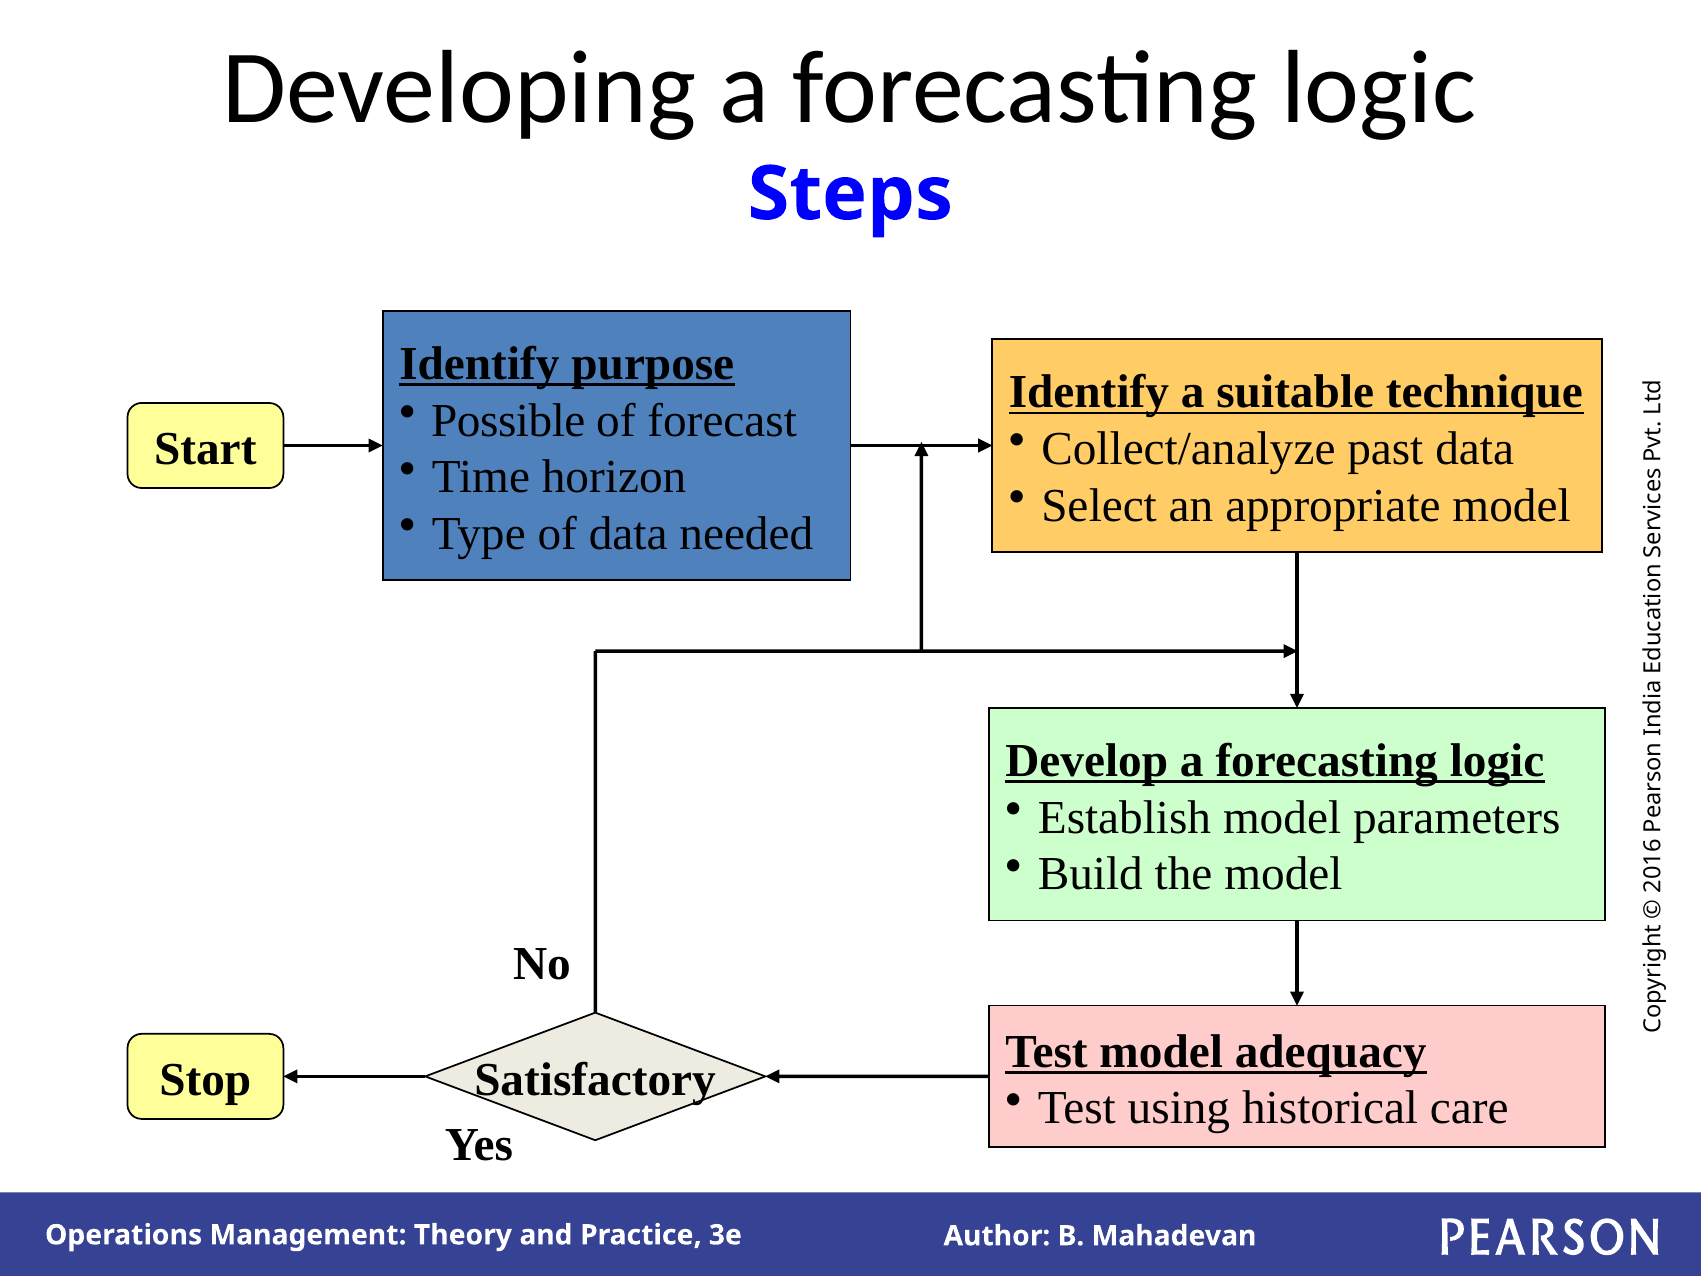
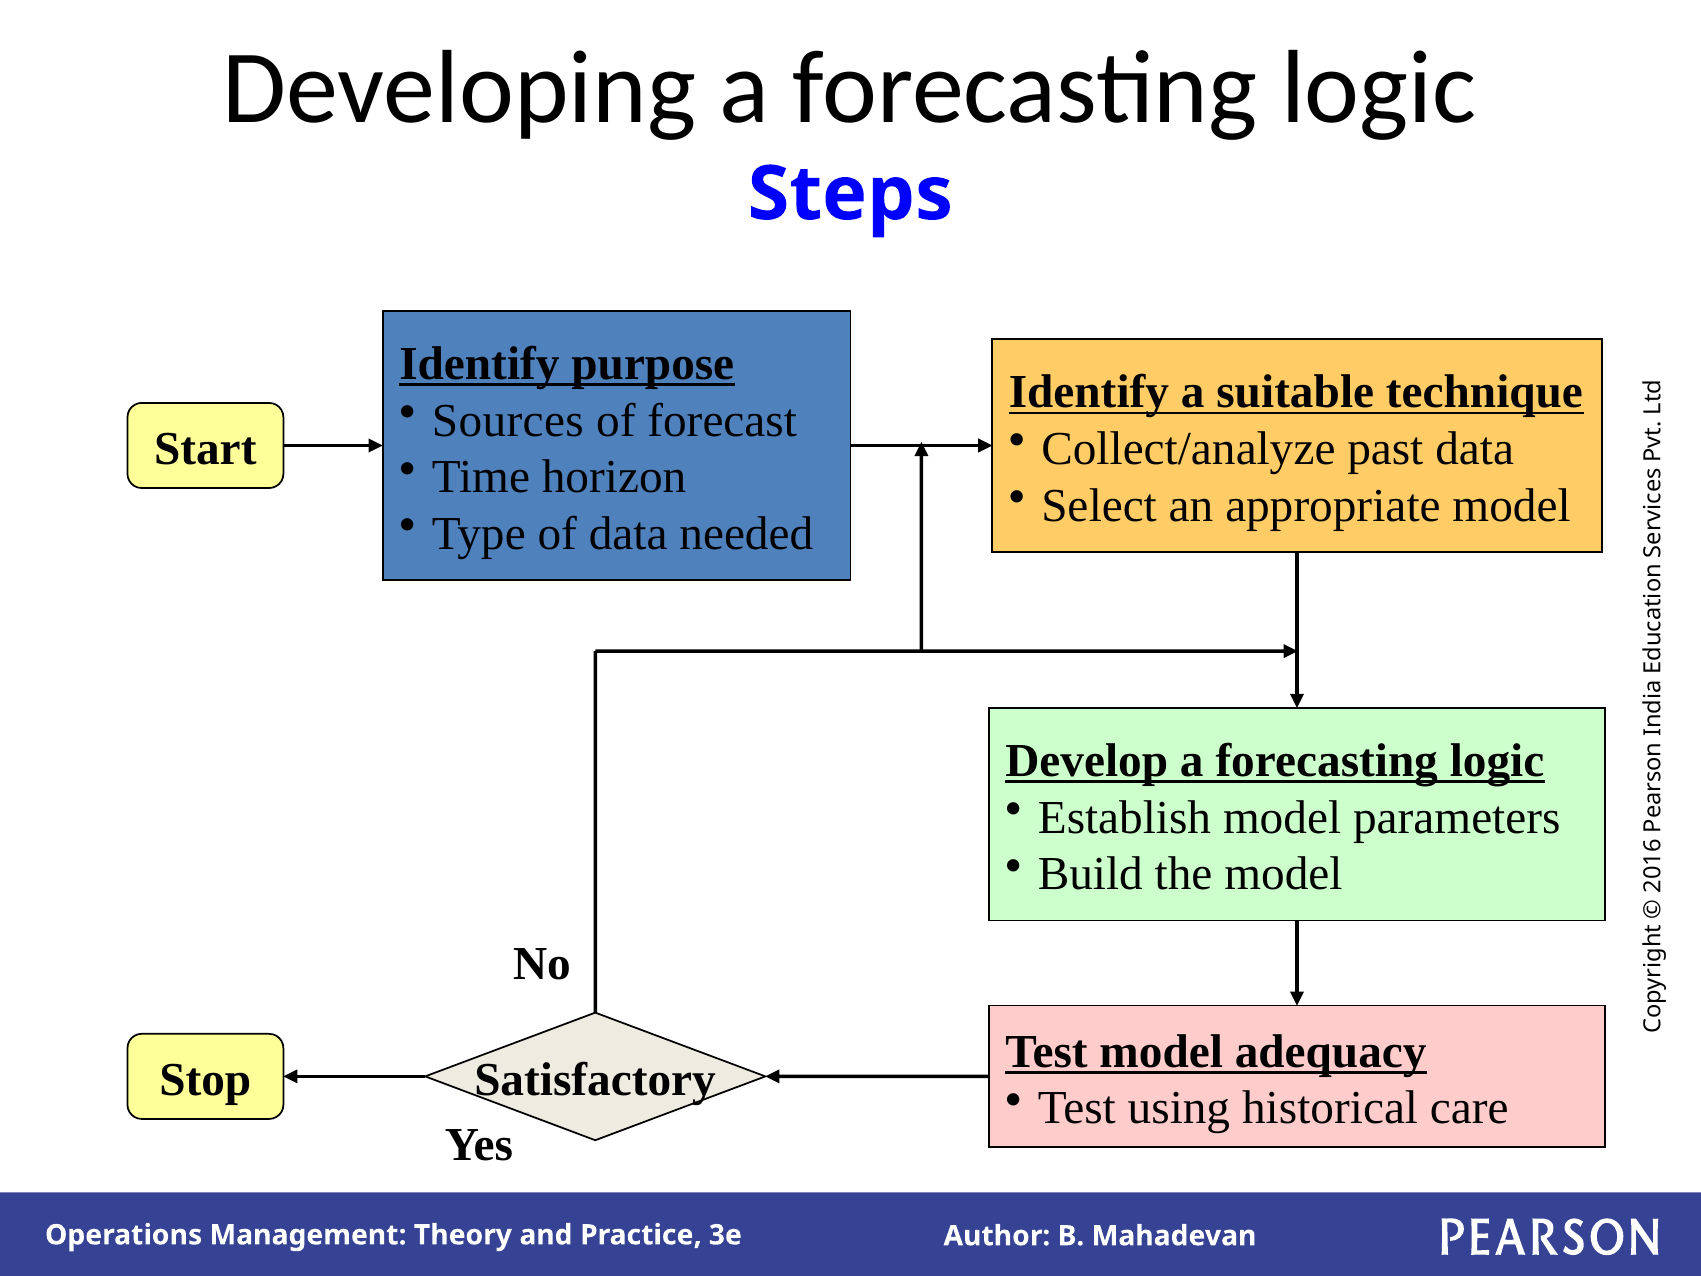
Possible: Possible -> Sources (508, 420)
